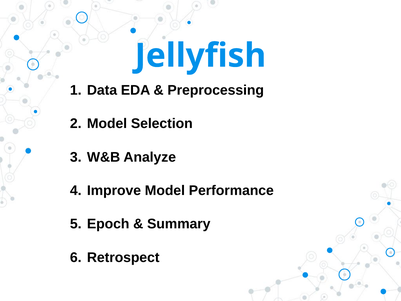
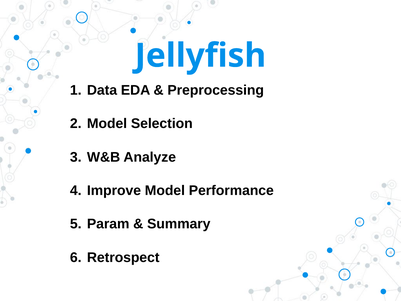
Epoch: Epoch -> Param (108, 224)
